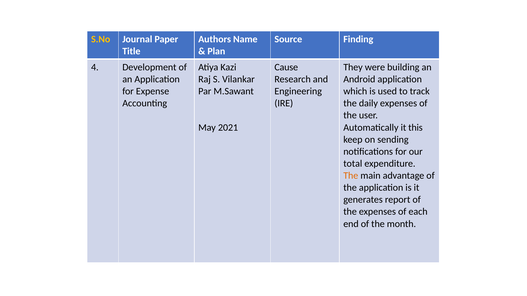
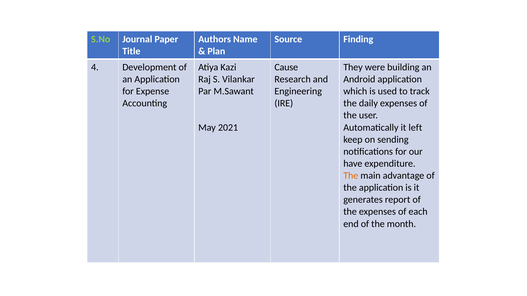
S.No colour: yellow -> light green (101, 39)
this: this -> left (415, 128)
total: total -> have (353, 164)
